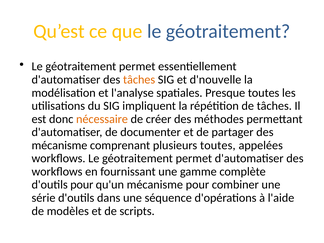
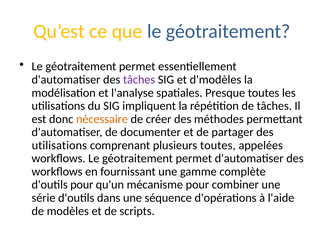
tâches colour: orange -> purple (139, 80)
d'nouvelle: d'nouvelle -> d'modèles (215, 80)
mécanisme: mécanisme -> utilisations (59, 145)
